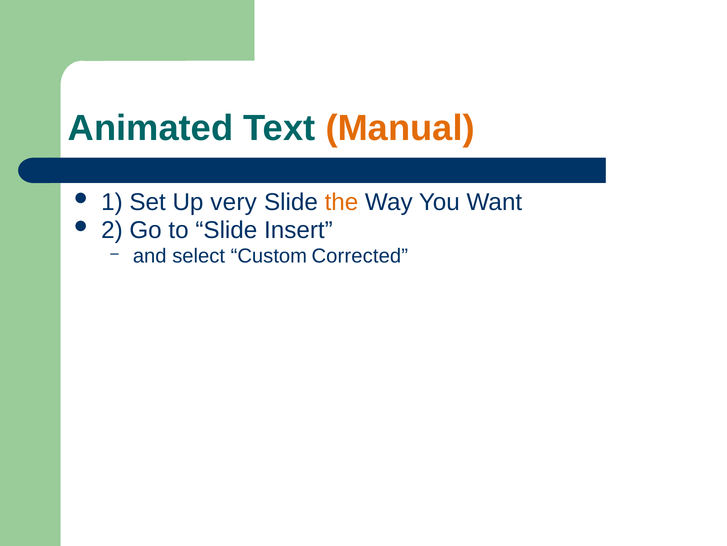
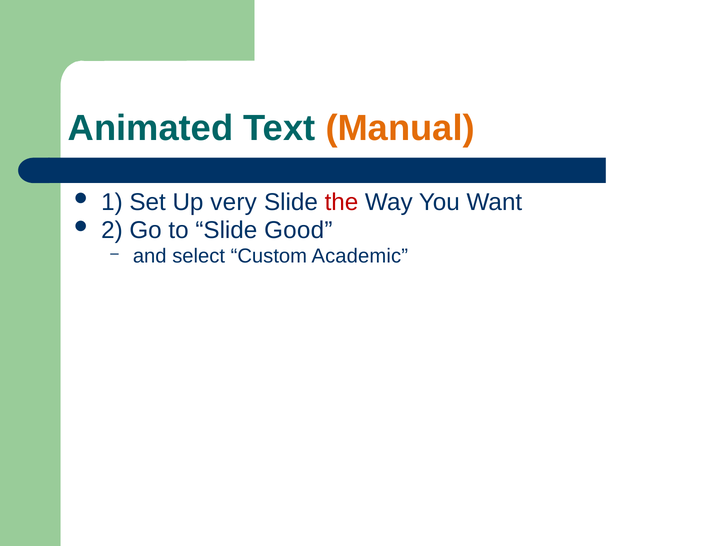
the colour: orange -> red (341, 202)
Insert: Insert -> Good (298, 230)
Corrected: Corrected -> Academic (360, 256)
